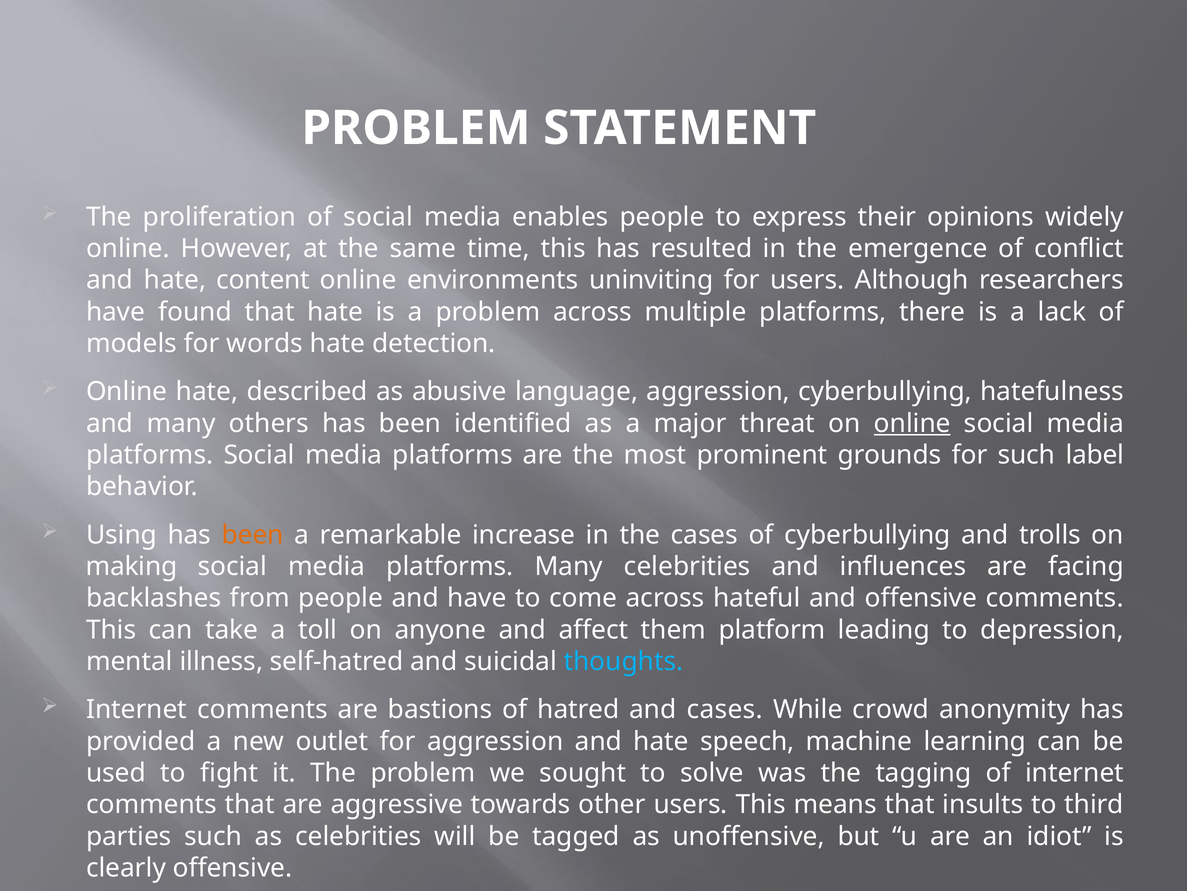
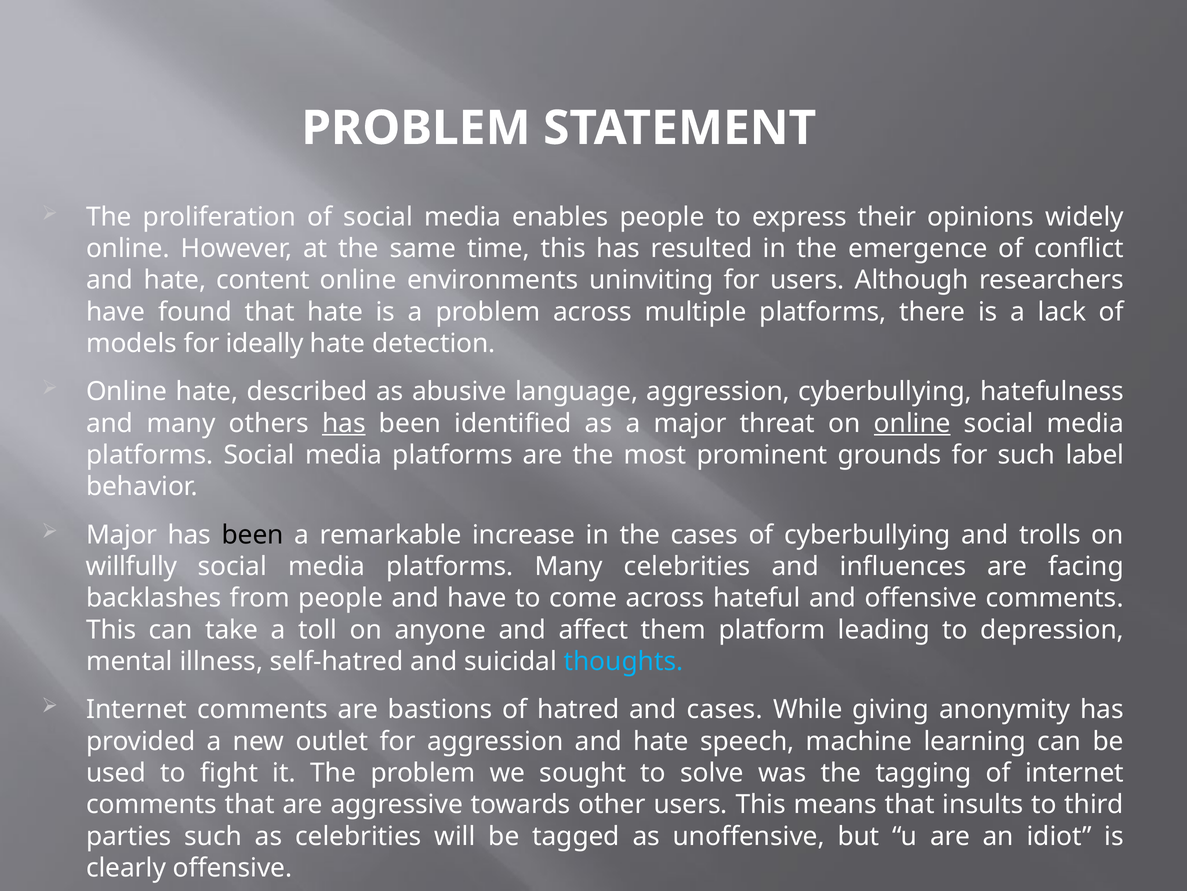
words: words -> ideally (265, 343)
has underline: none -> present (344, 423)
Using: Using -> Major (122, 534)
been colour: orange -> black (253, 534)
making: making -> willfully (132, 566)
crowd: crowd -> giving (891, 709)
